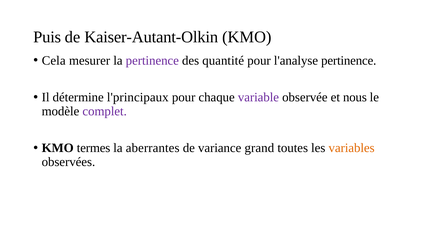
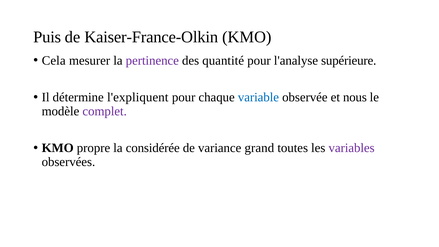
Kaiser-Autant-Olkin: Kaiser-Autant-Olkin -> Kaiser-France-Olkin (151, 37)
l'analyse pertinence: pertinence -> supérieure (349, 60)
l'principaux: l'principaux -> l'expliquent (138, 97)
variable colour: purple -> blue (258, 97)
termes: termes -> propre (94, 148)
aberrantes: aberrantes -> considérée (153, 148)
variables colour: orange -> purple (352, 148)
